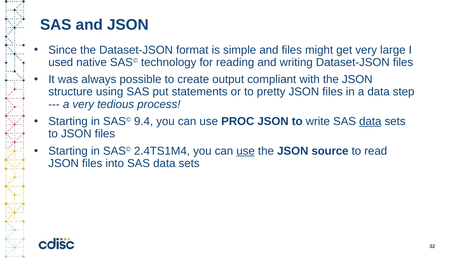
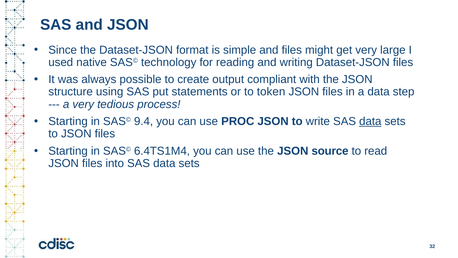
pretty: pretty -> token (271, 92)
2.4TS1M4: 2.4TS1M4 -> 6.4TS1M4 (162, 151)
use underline: present -> none (246, 151)
